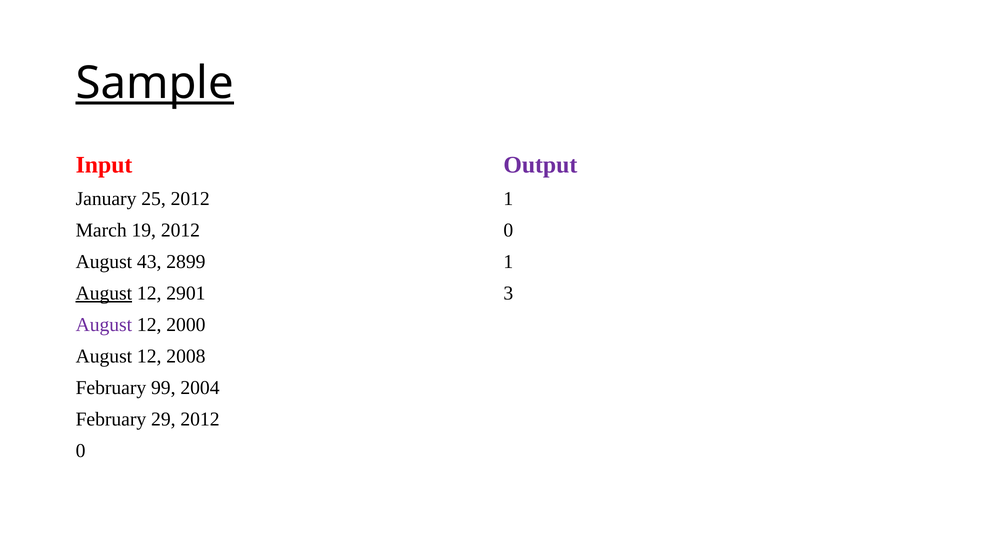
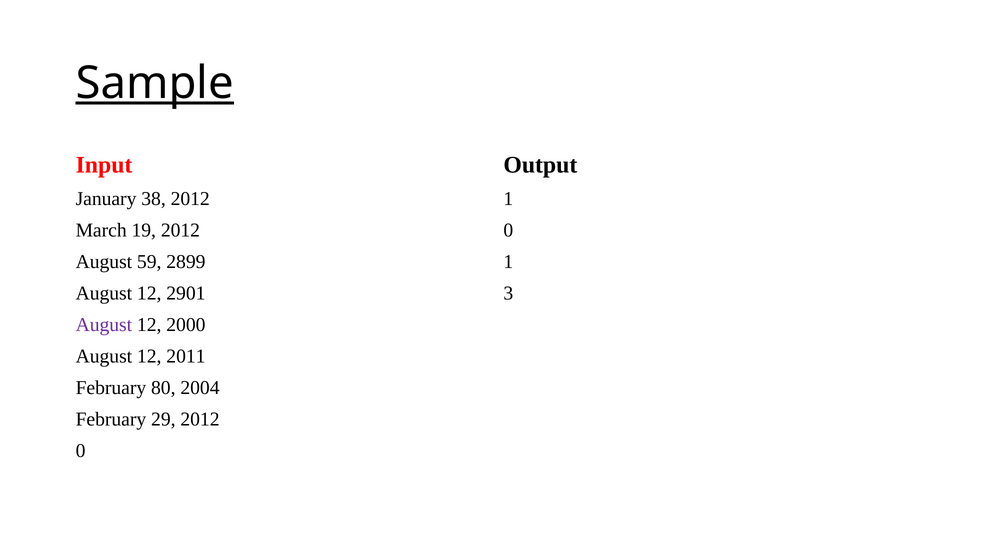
Output colour: purple -> black (540, 165)
25: 25 -> 38 (154, 199)
43: 43 -> 59 (149, 262)
August underline: present -> none (104, 293)
2008: 2008 -> 2011 (186, 356)
99: 99 -> 80 (163, 388)
